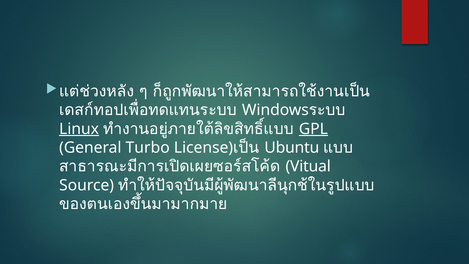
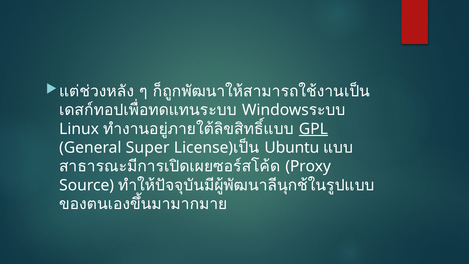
Linux underline: present -> none (79, 129)
Turbo: Turbo -> Super (148, 148)
Vitual: Vitual -> Proxy (308, 166)
